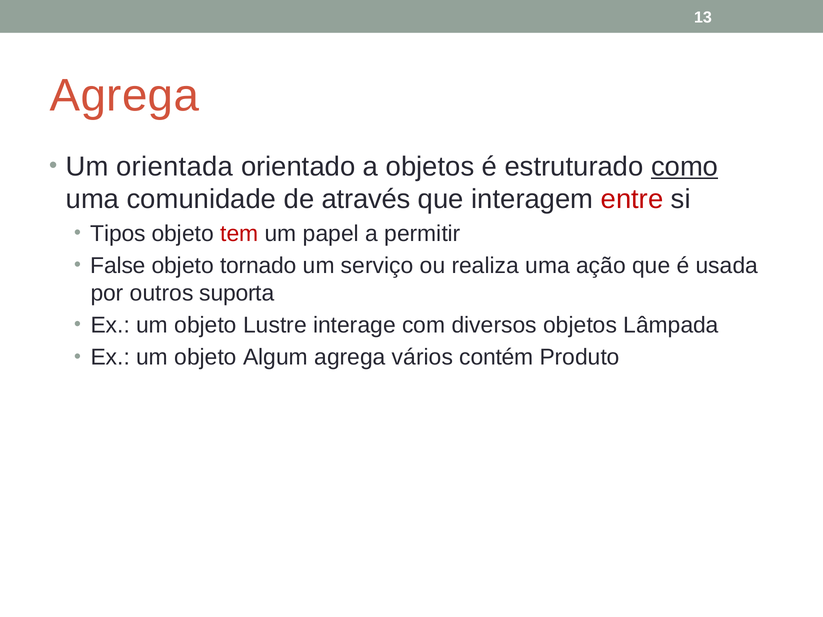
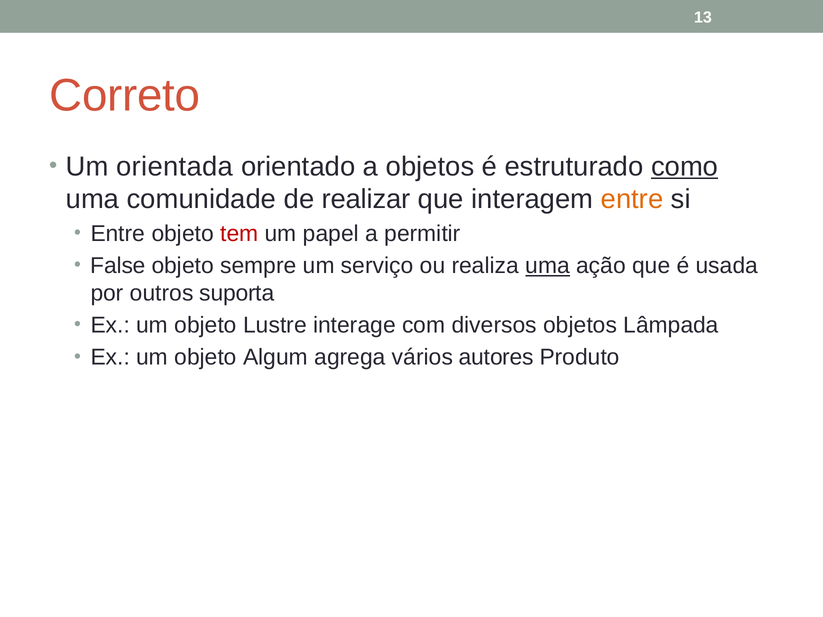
Agrega: Agrega -> Correto (125, 96)
através: através -> realizar (366, 199)
entre colour: red -> orange (632, 199)
Tipos: Tipos -> Entre (118, 234)
tornado: tornado -> sempre (258, 266)
uma underline: none -> present (548, 266)
contém: contém -> autores (496, 358)
